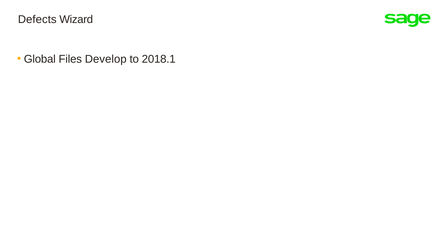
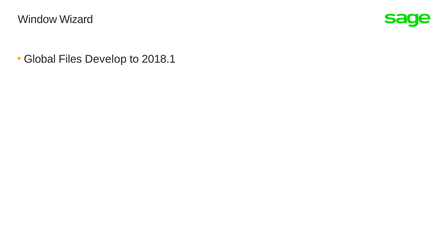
Defects: Defects -> Window (37, 19)
